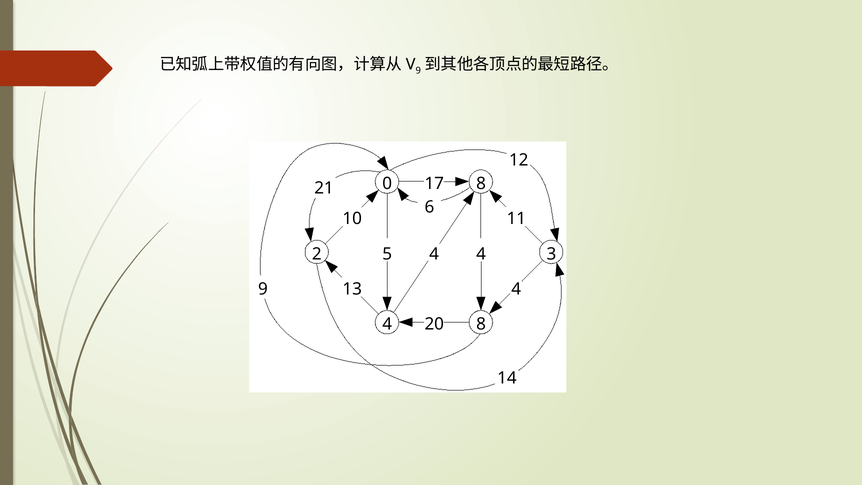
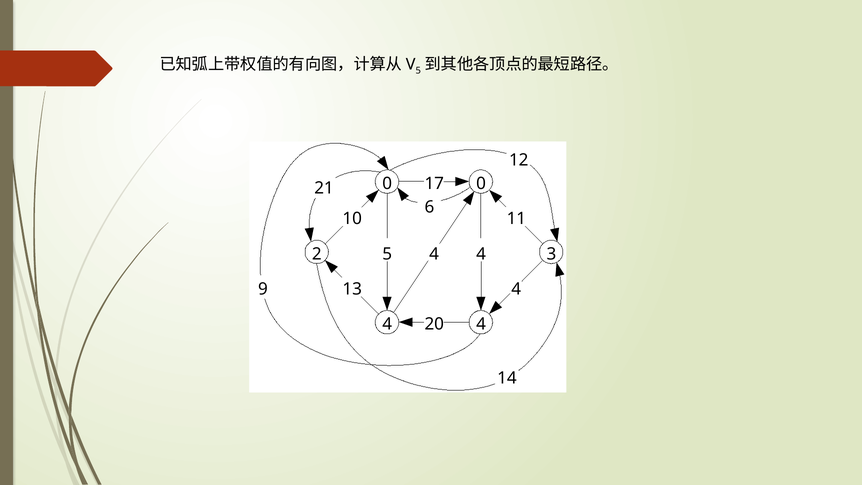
9: 9 -> 5 (418, 71)
0 8: 8 -> 0 (481, 184)
4 8: 8 -> 4 (481, 324)
